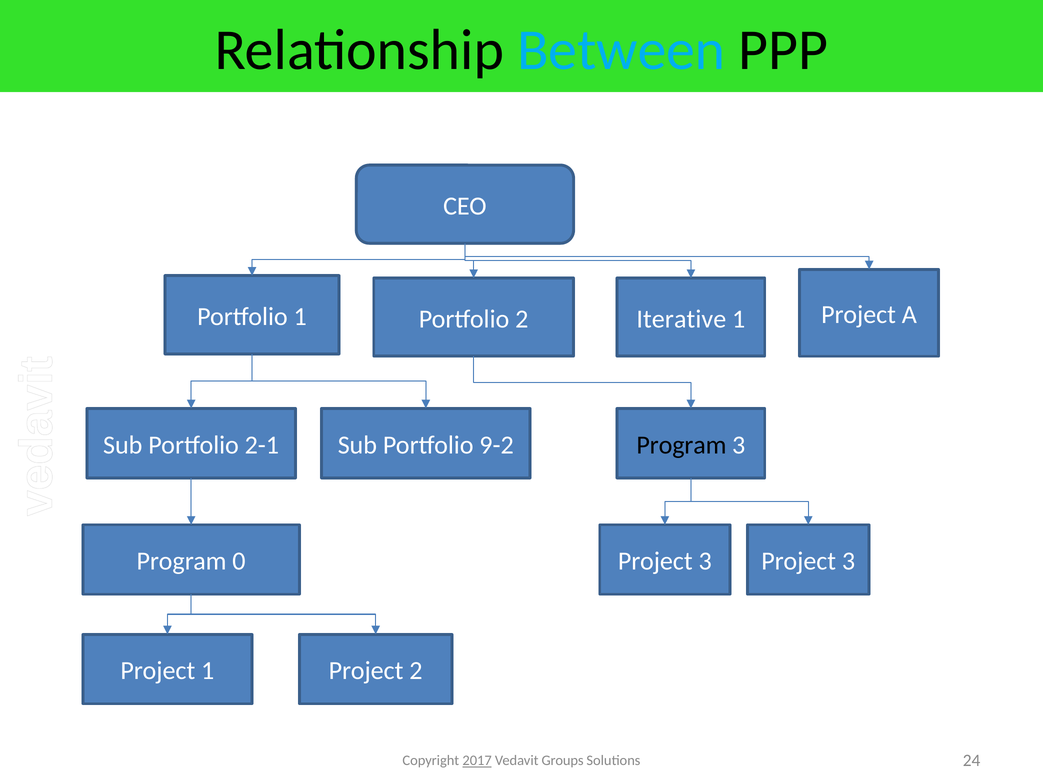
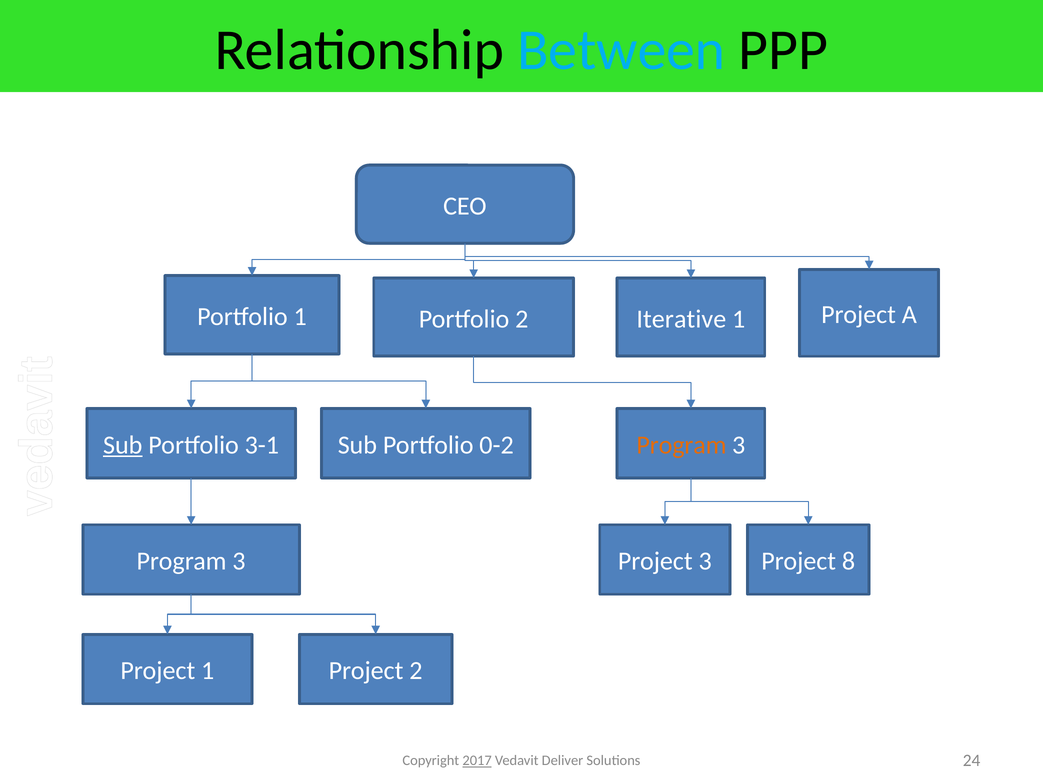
Sub underline: none -> present (123, 445)
2-1: 2-1 -> 3-1 (262, 445)
9-2: 9-2 -> 0-2 (497, 445)
Program colour: black -> orange (681, 445)
0: 0 -> 3 (239, 562)
Project 3 Project 3: 3 -> 8 (849, 562)
Groups: Groups -> Deliver (563, 761)
